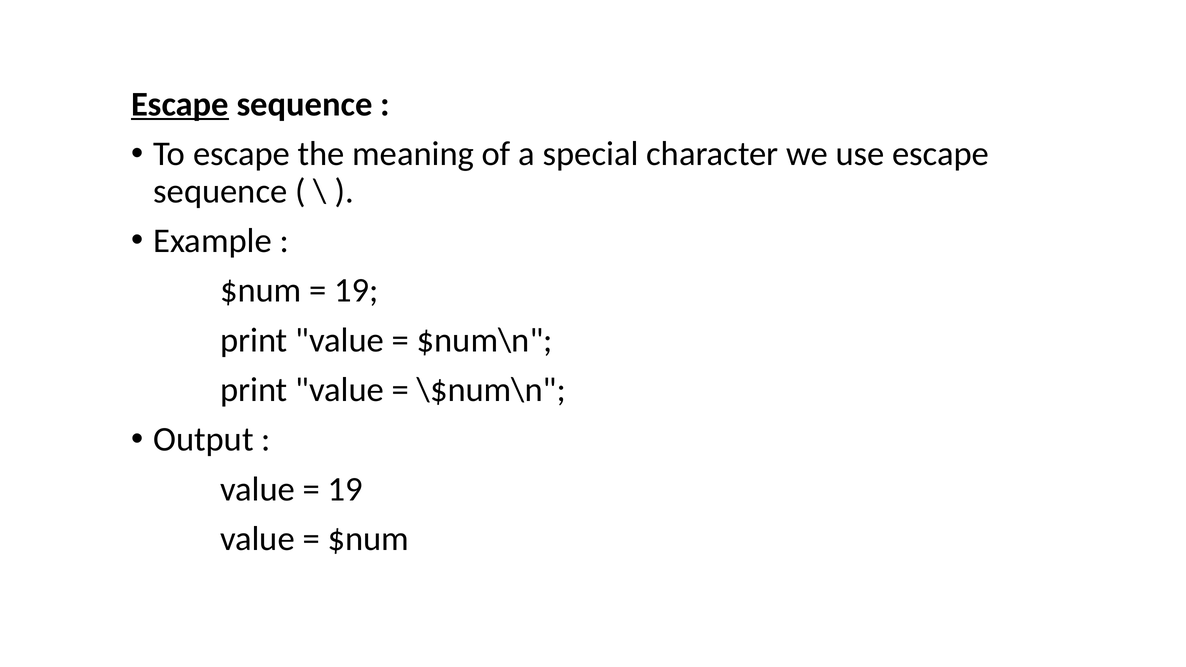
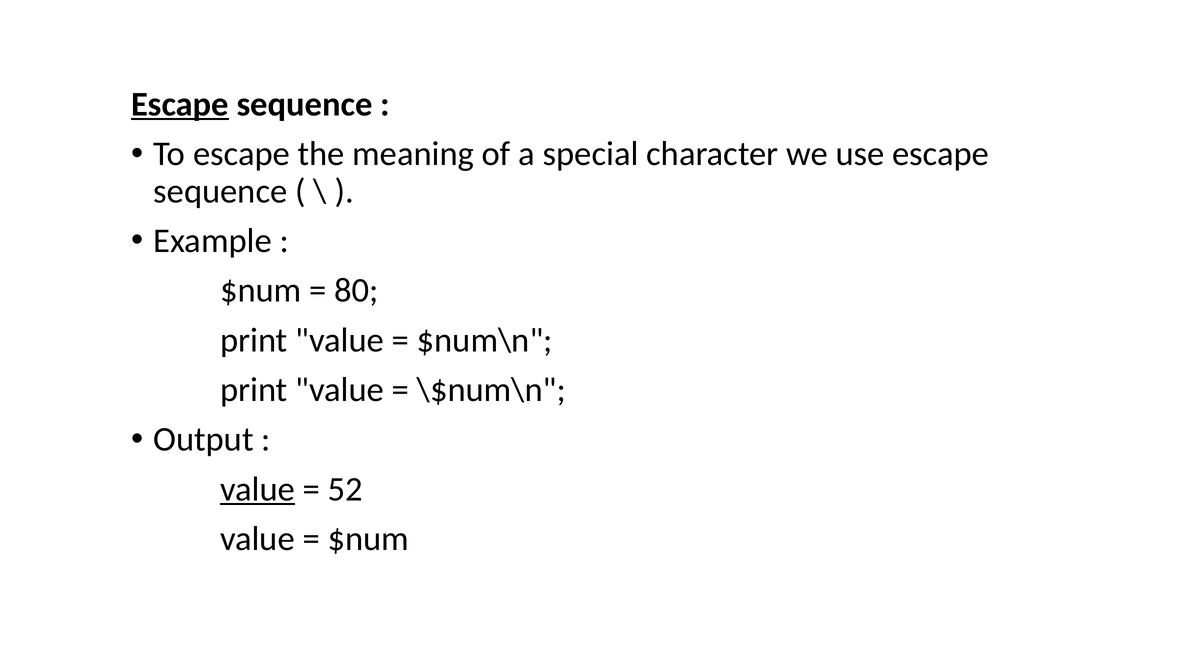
19: 19 -> 80 (356, 291)
value underline: none -> present (257, 489)
19: 19 -> 52 (345, 489)
